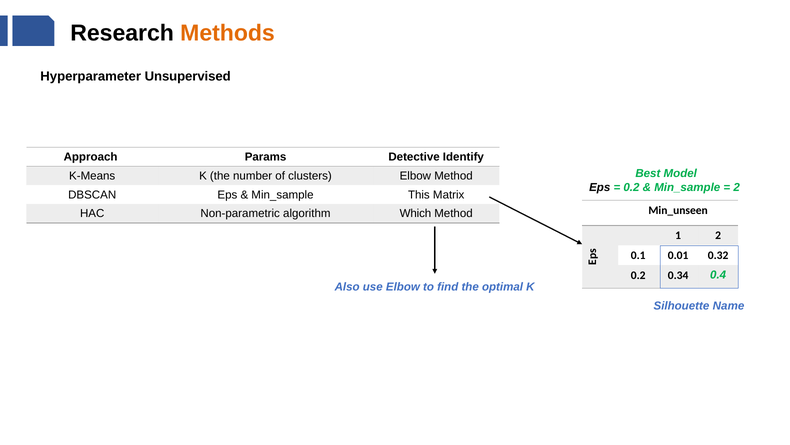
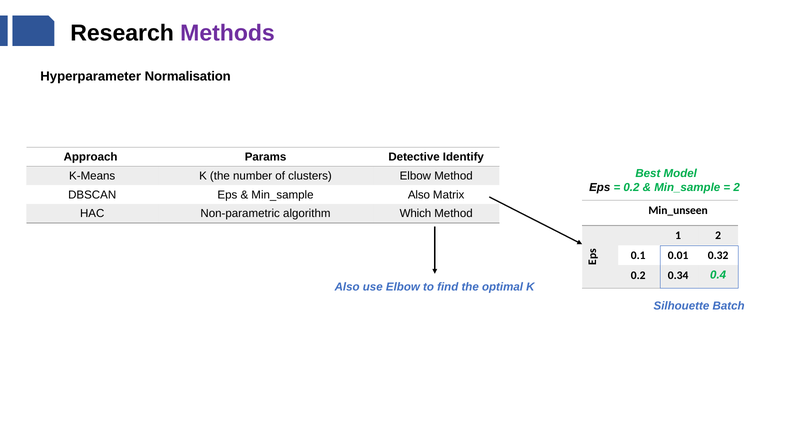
Methods colour: orange -> purple (228, 33)
Unsupervised: Unsupervised -> Normalisation (188, 76)
Min_sample This: This -> Also (419, 194)
Name: Name -> Batch (729, 305)
